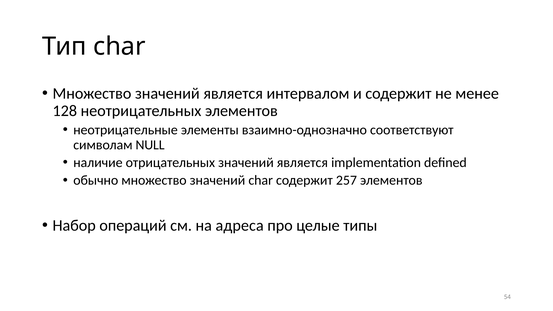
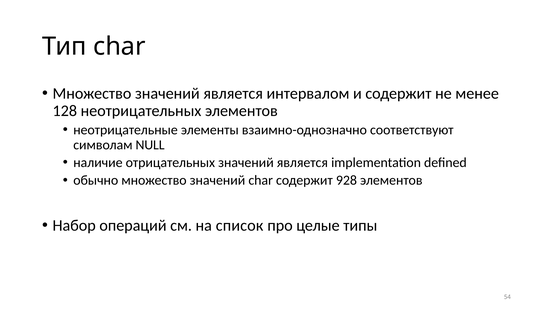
257: 257 -> 928 (346, 180)
адреса: адреса -> список (240, 225)
